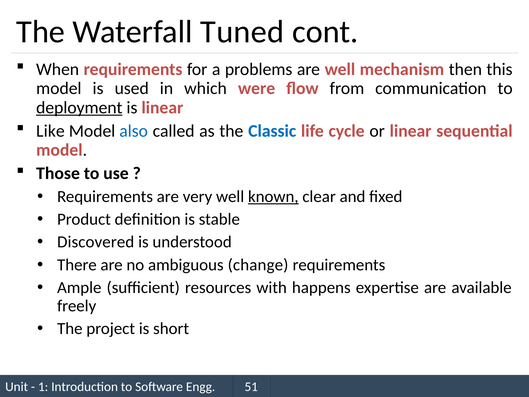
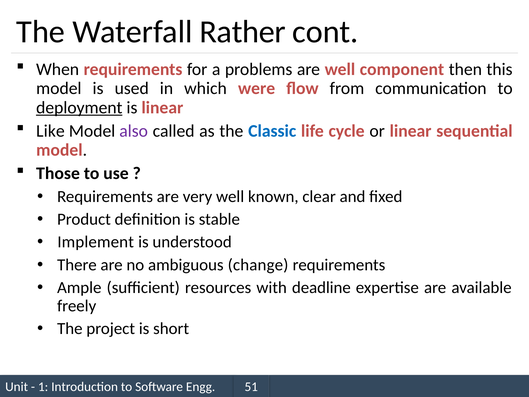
Tuned: Tuned -> Rather (243, 32)
mechanism: mechanism -> component (402, 69)
also colour: blue -> purple (134, 131)
known underline: present -> none (273, 196)
Discovered: Discovered -> Implement (96, 242)
happens: happens -> deadline (321, 287)
